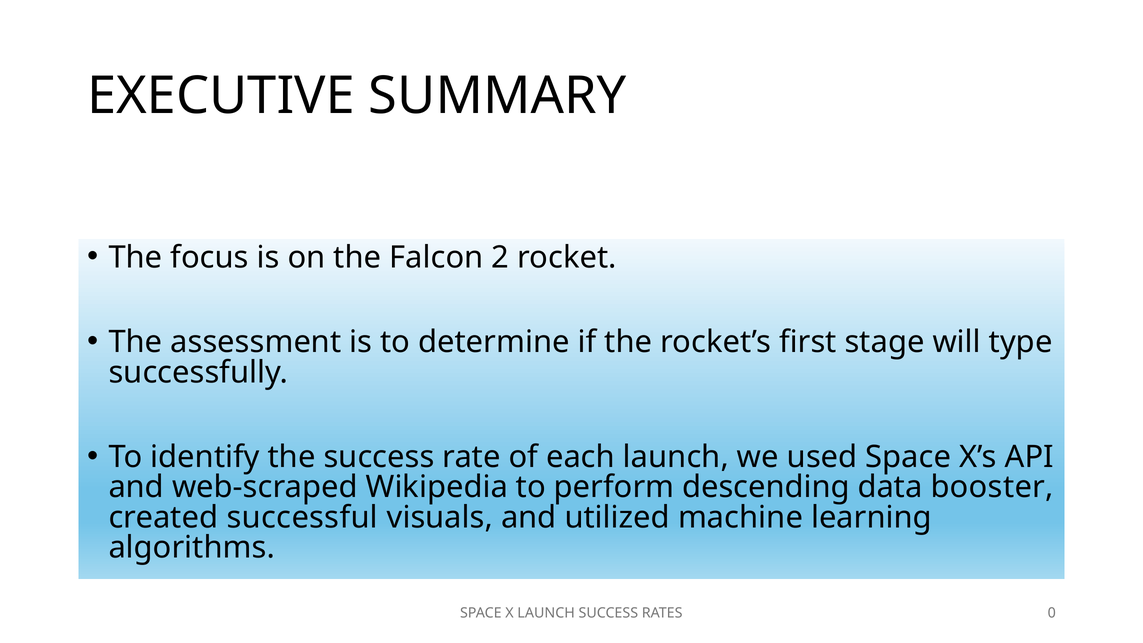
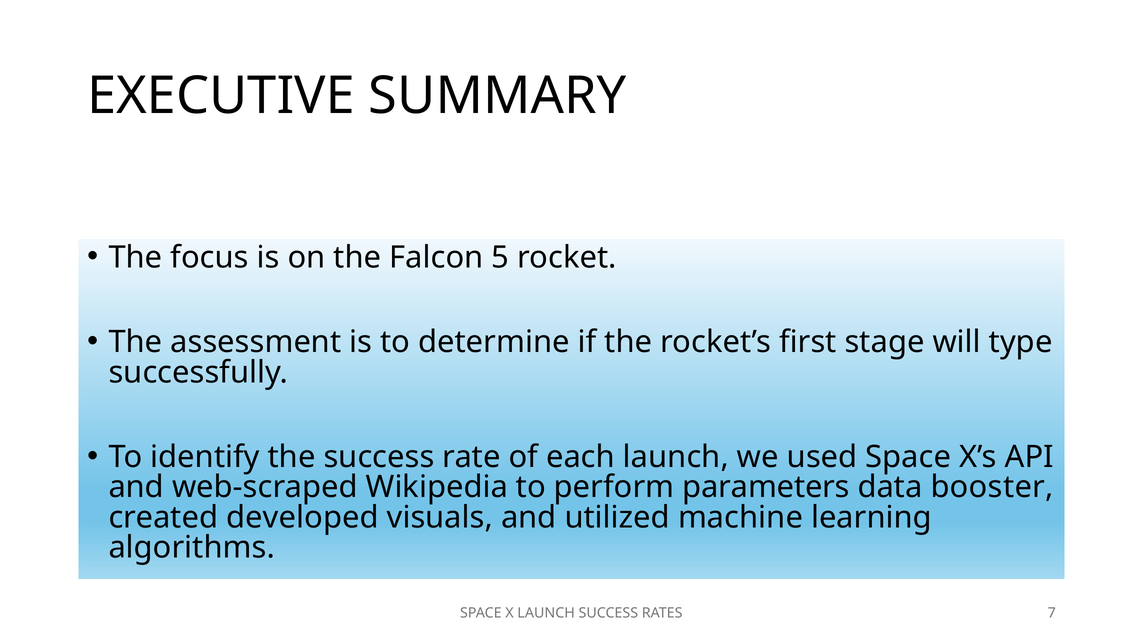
2: 2 -> 5 (500, 257)
descending: descending -> parameters (766, 487)
successful: successful -> developed (302, 517)
0: 0 -> 7 (1052, 613)
